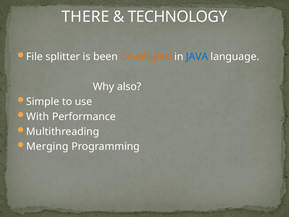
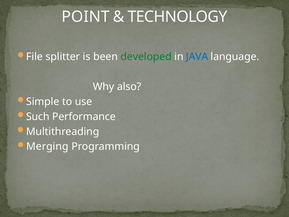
THERE: THERE -> POINT (86, 17)
developed colour: orange -> green (146, 57)
With: With -> Such (38, 116)
